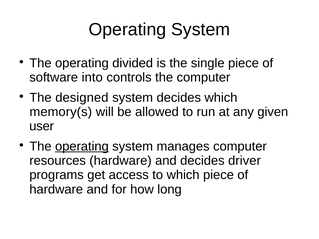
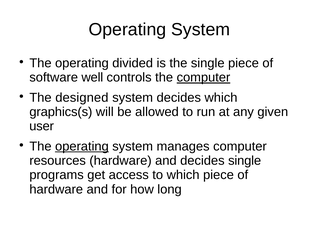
into: into -> well (92, 78)
computer underline: none -> present (203, 78)
memory(s: memory(s -> graphics(s (61, 112)
decides driver: driver -> single (245, 161)
